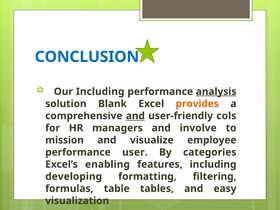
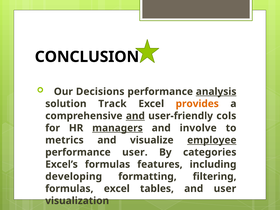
CONCLUSION colour: blue -> black (87, 57)
Our Including: Including -> Decisions (100, 92)
Blank: Blank -> Track (112, 104)
managers underline: none -> present (117, 128)
mission: mission -> metrics (64, 140)
employee underline: none -> present (212, 140)
Excel’s enabling: enabling -> formulas (108, 164)
formulas table: table -> excel (117, 189)
and easy: easy -> user (225, 189)
